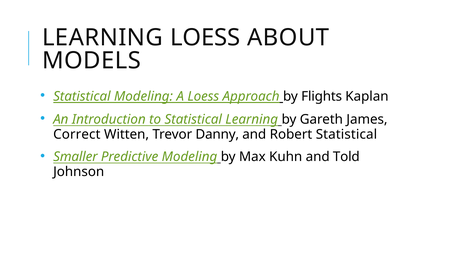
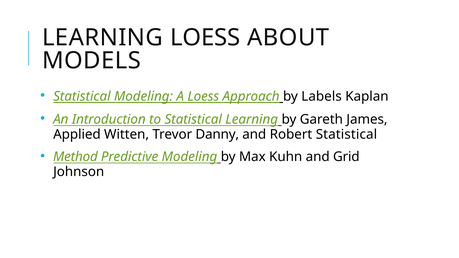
Flights: Flights -> Labels (322, 96)
Correct: Correct -> Applied (77, 134)
Smaller: Smaller -> Method (75, 157)
Told: Told -> Grid (346, 157)
